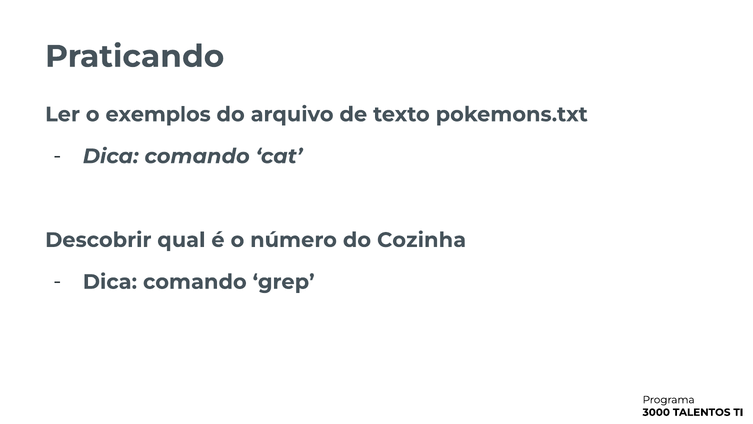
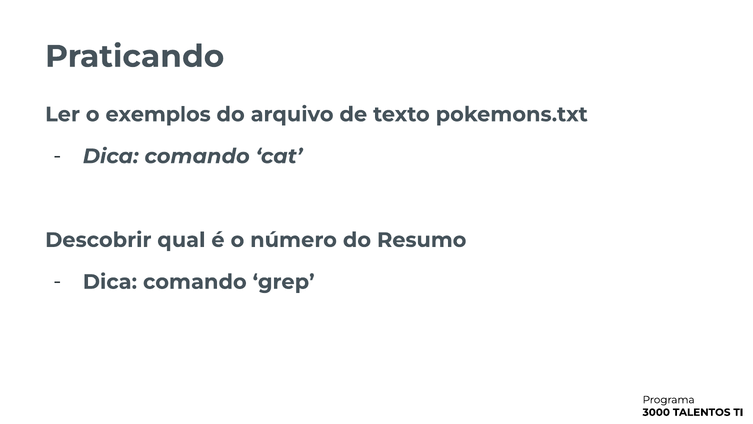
Cozinha: Cozinha -> Resumo (422, 240)
